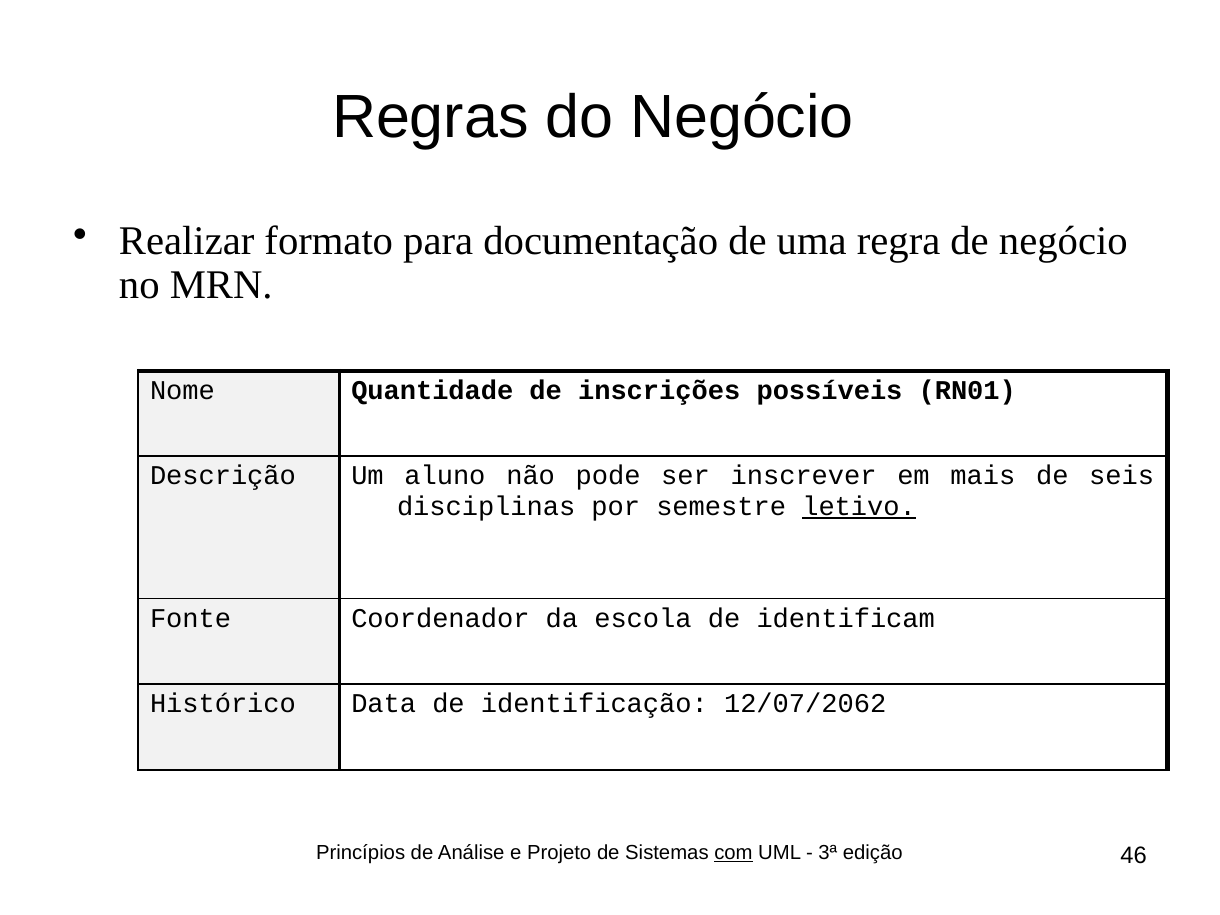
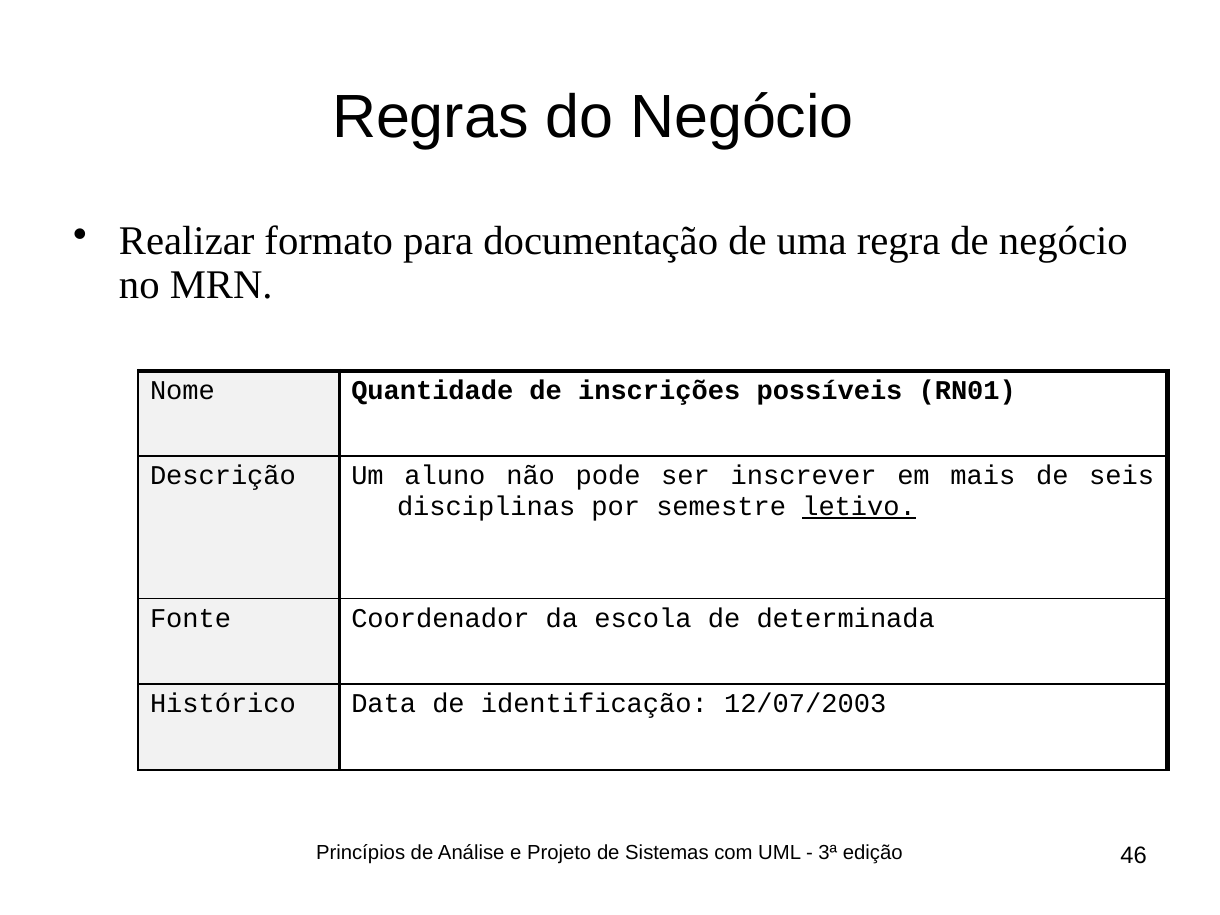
identificam: identificam -> determinada (846, 618)
12/07/2062: 12/07/2062 -> 12/07/2003 (805, 704)
com underline: present -> none (733, 853)
